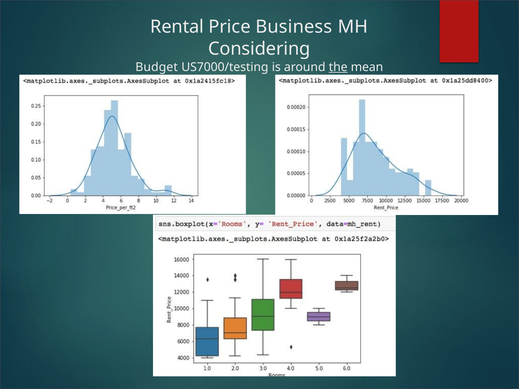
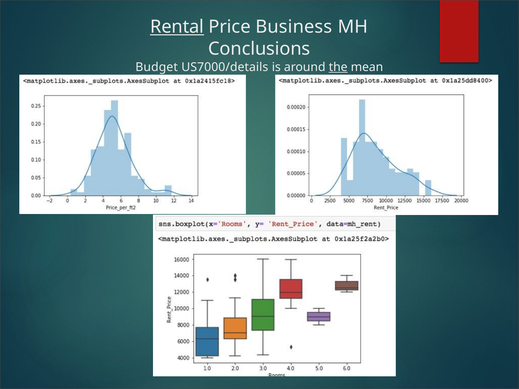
Rental underline: none -> present (177, 27)
Considering: Considering -> Conclusions (259, 49)
US7000/testing: US7000/testing -> US7000/details (225, 67)
